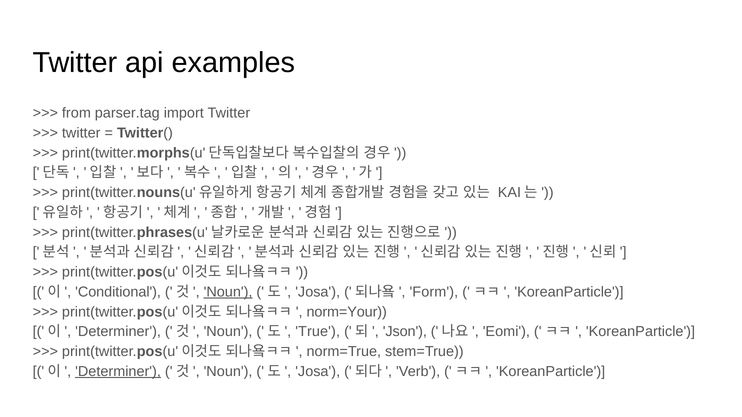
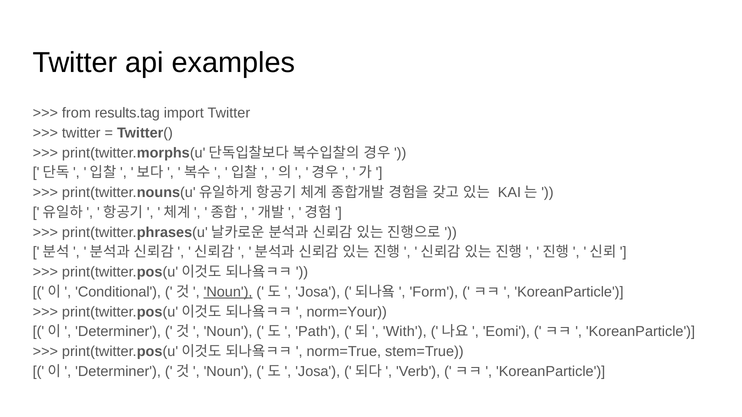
parser.tag: parser.tag -> results.tag (127, 113)
True: True -> Path (318, 332)
Json: Json -> With (405, 332)
Determiner underline: present -> none (118, 372)
